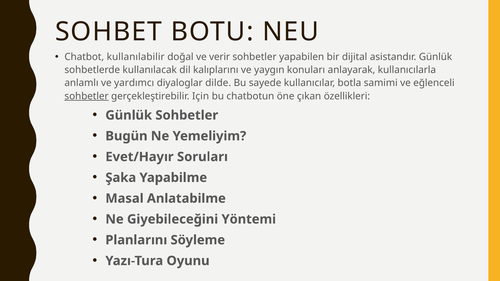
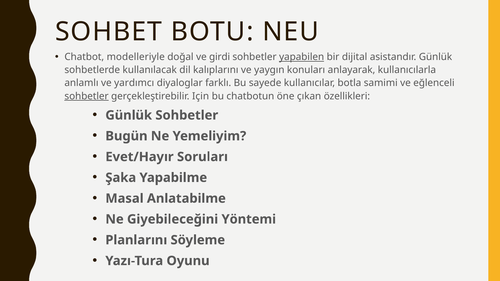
kullanılabilir: kullanılabilir -> modelleriyle (136, 57)
verir: verir -> girdi (220, 57)
yapabilen underline: none -> present (302, 57)
dilde: dilde -> farklı (218, 83)
